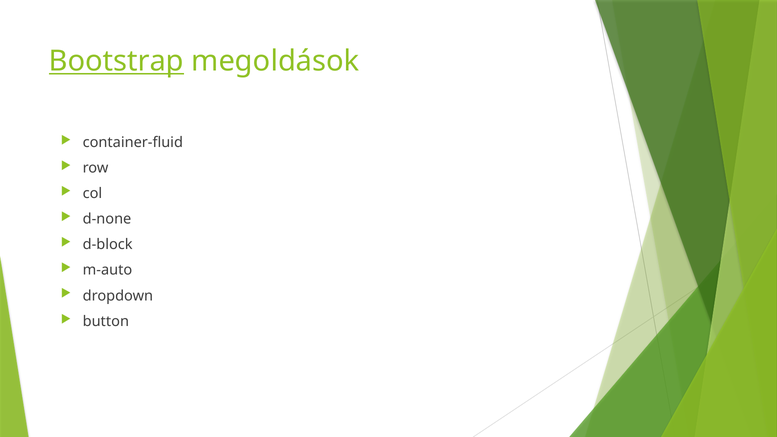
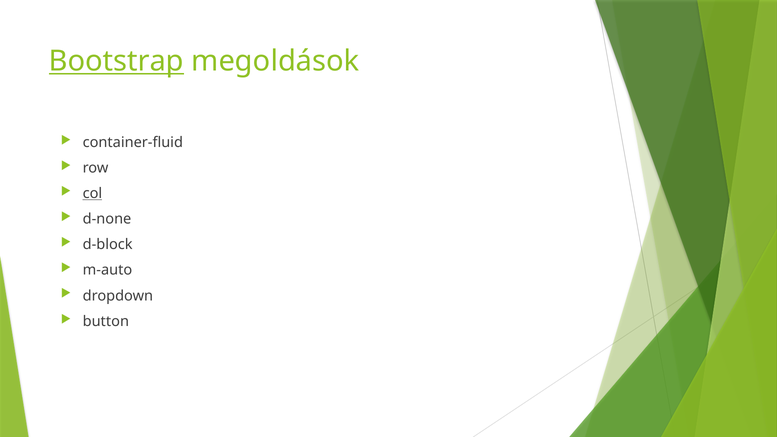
col underline: none -> present (92, 193)
